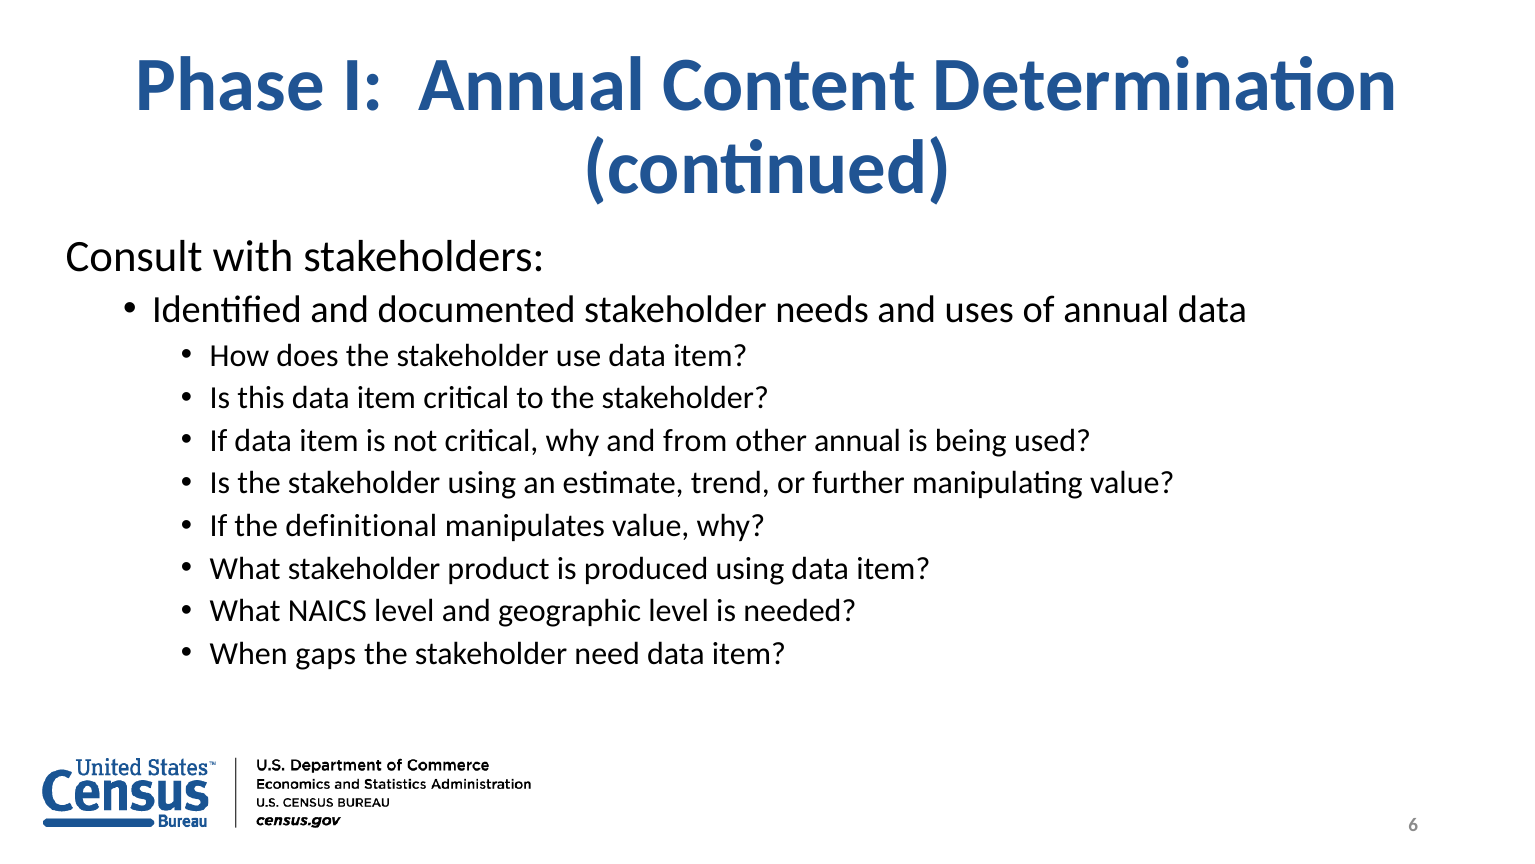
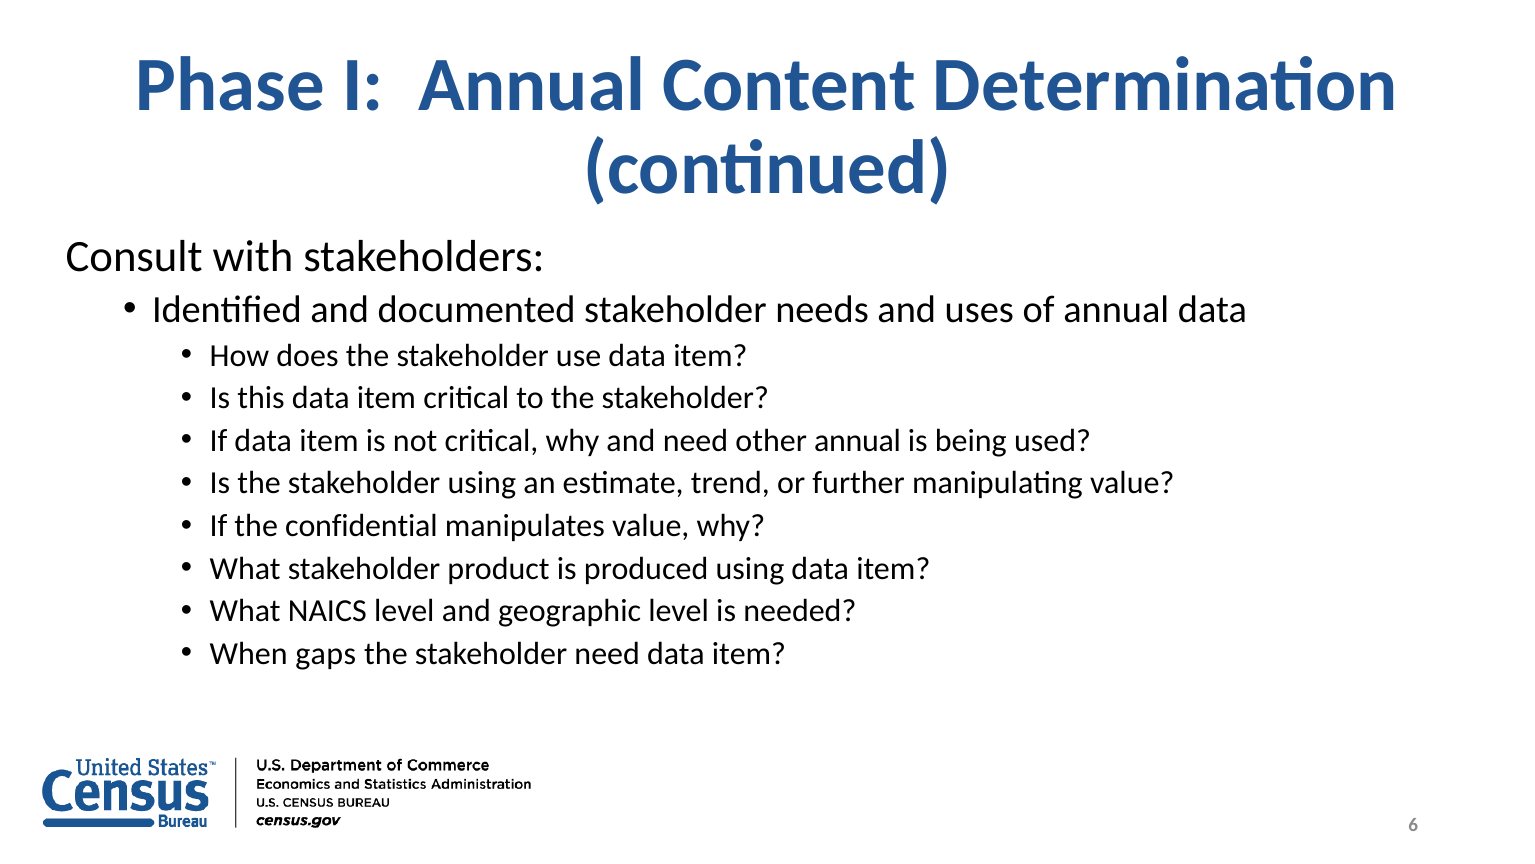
and from: from -> need (695, 440)
definitional: definitional -> confidential (361, 526)
